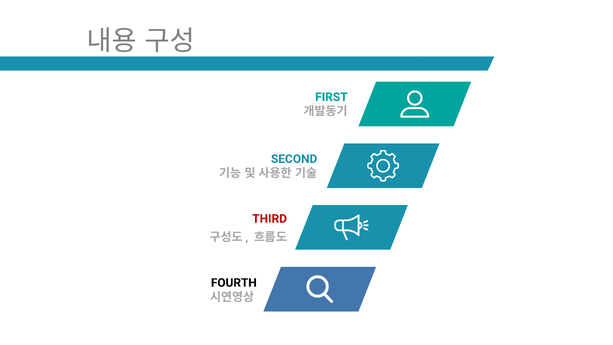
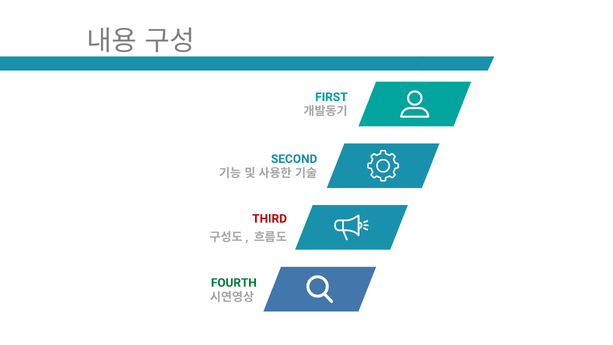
FOURTH colour: black -> green (234, 283)
